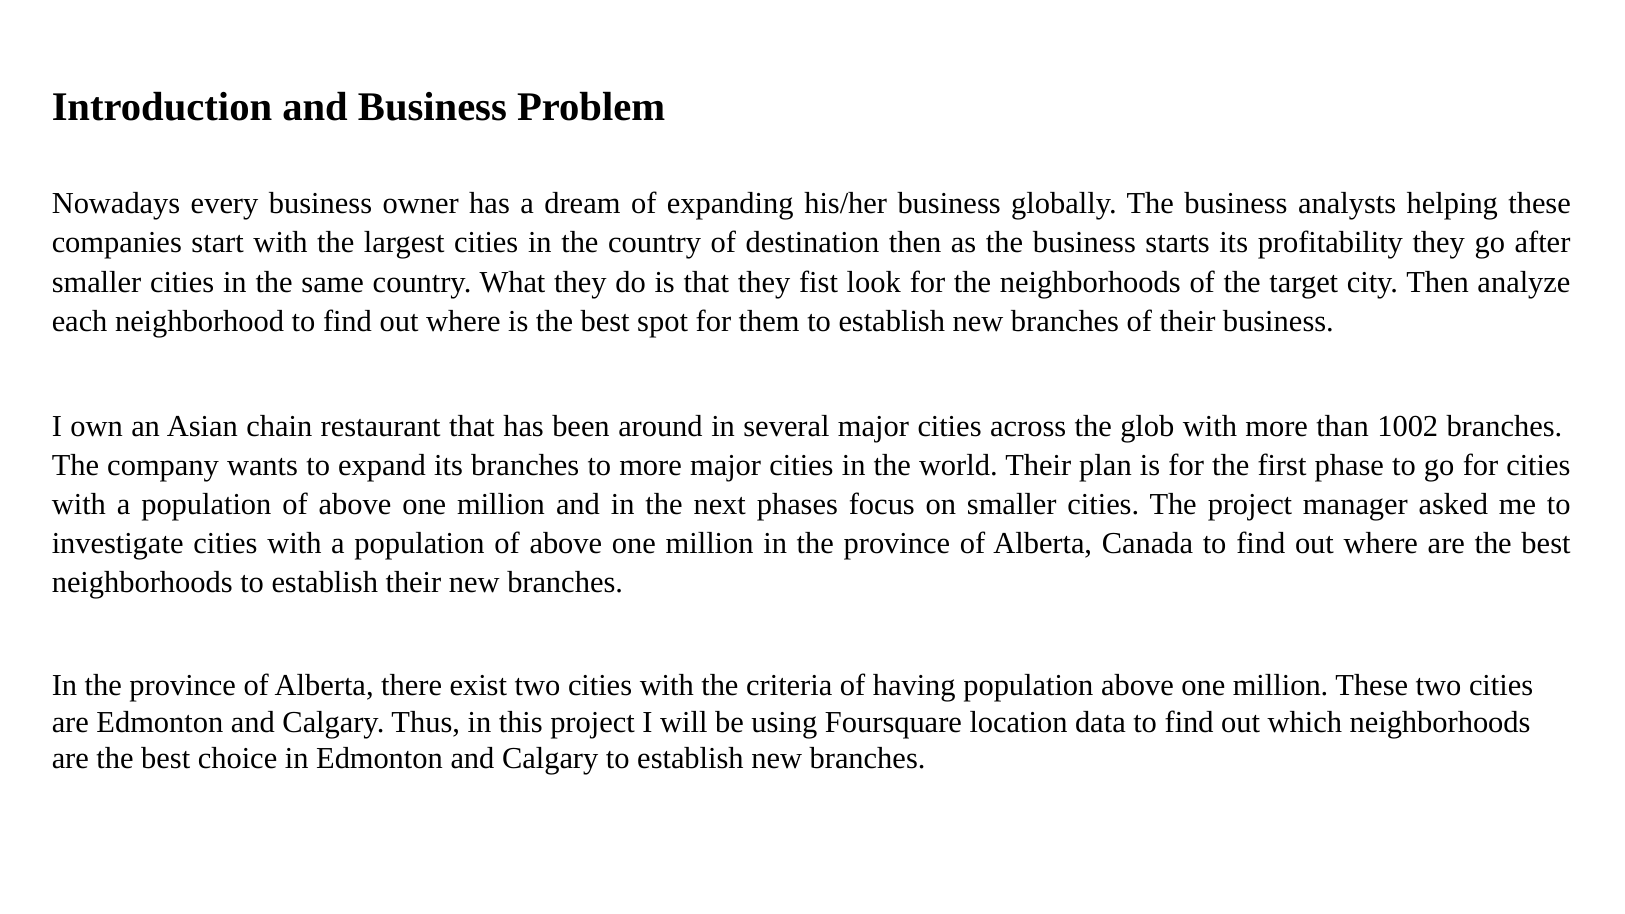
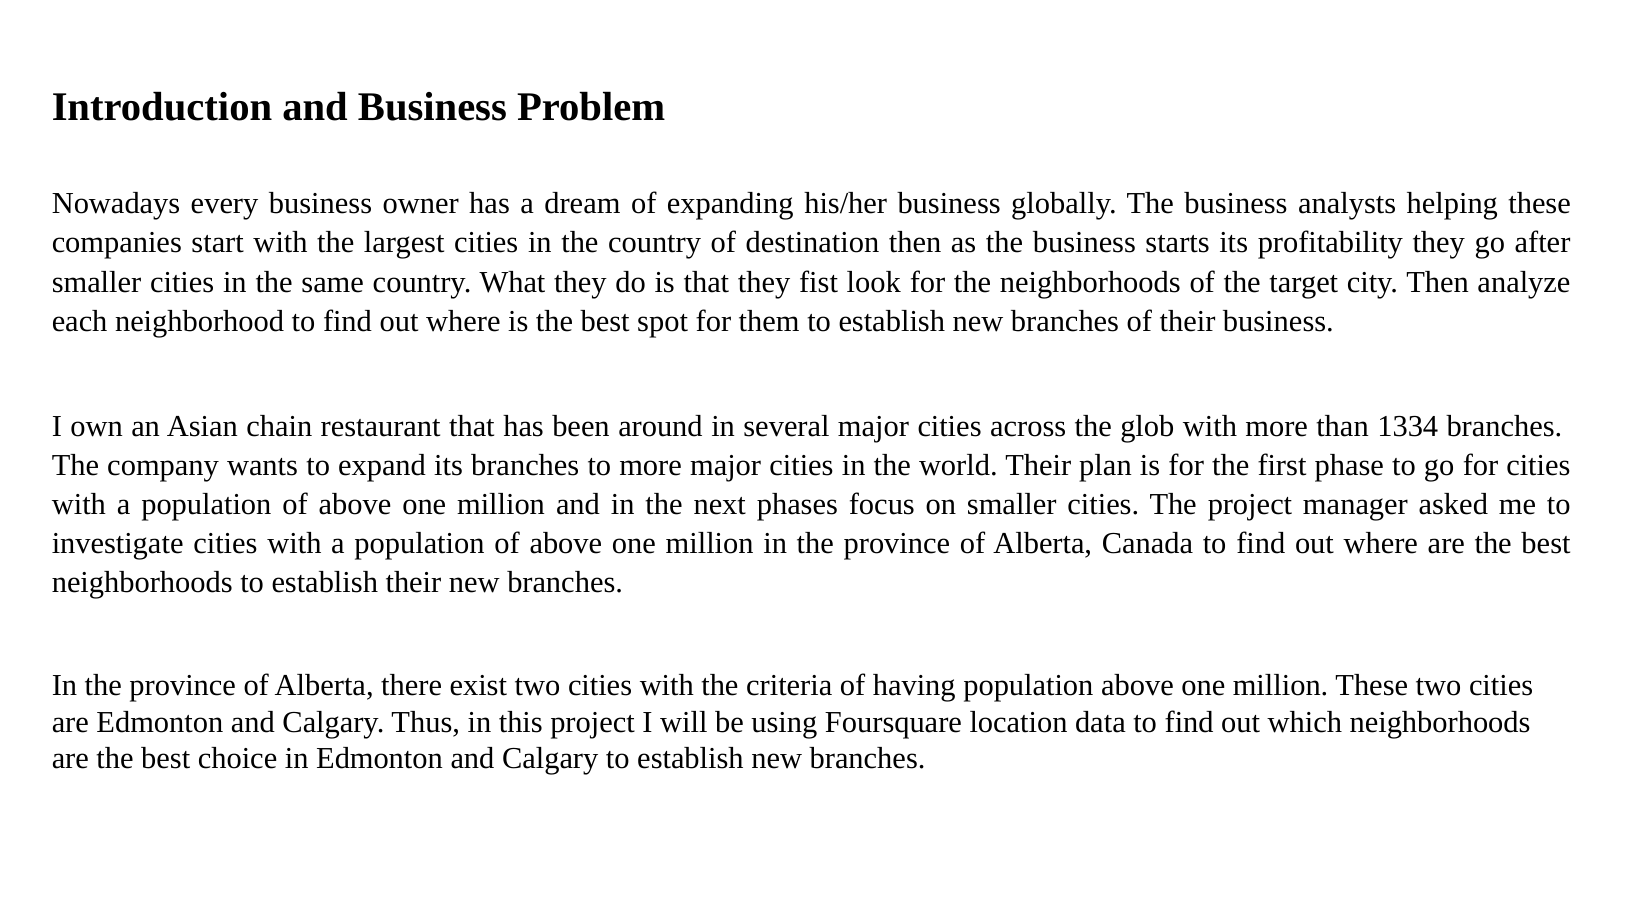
1002: 1002 -> 1334 (1408, 426)
